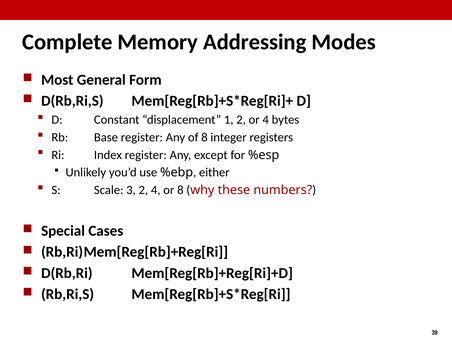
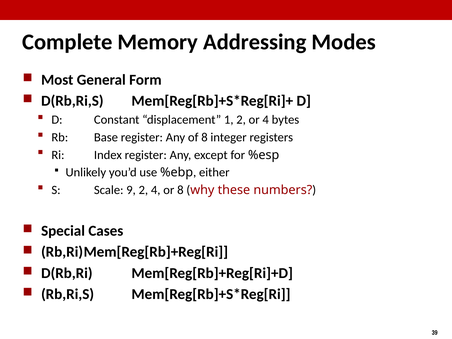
3: 3 -> 9 (131, 190)
